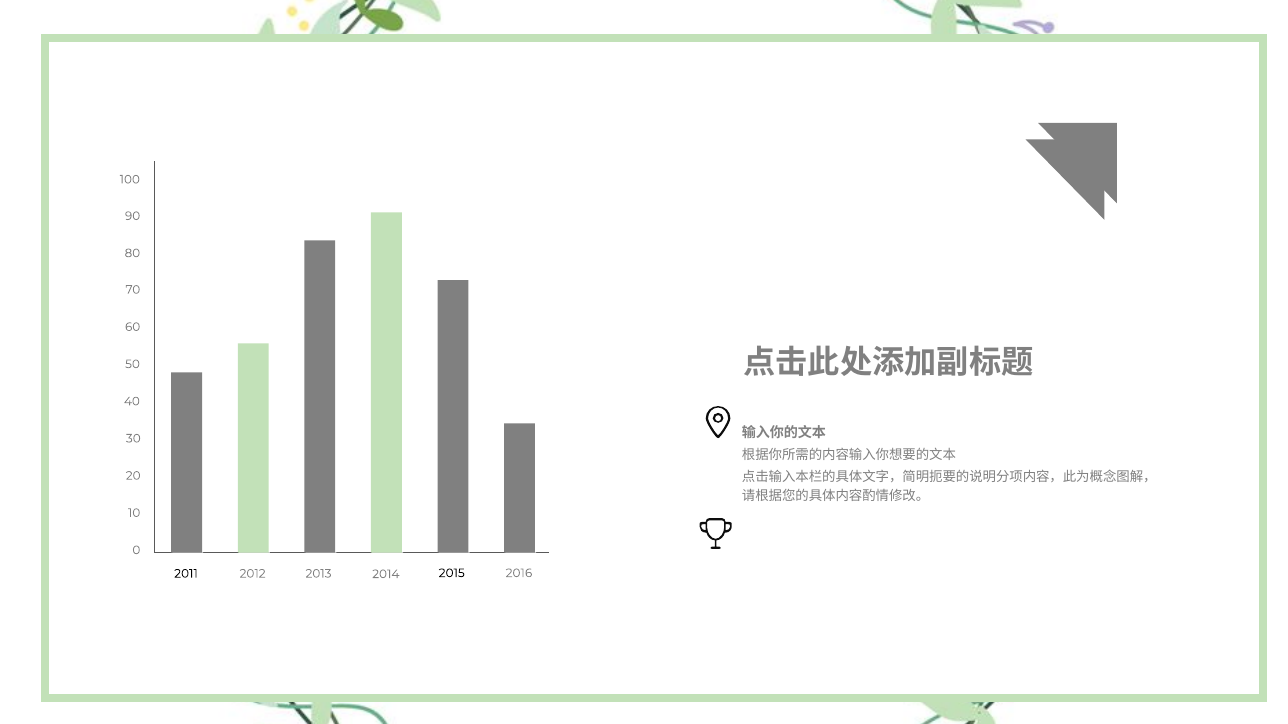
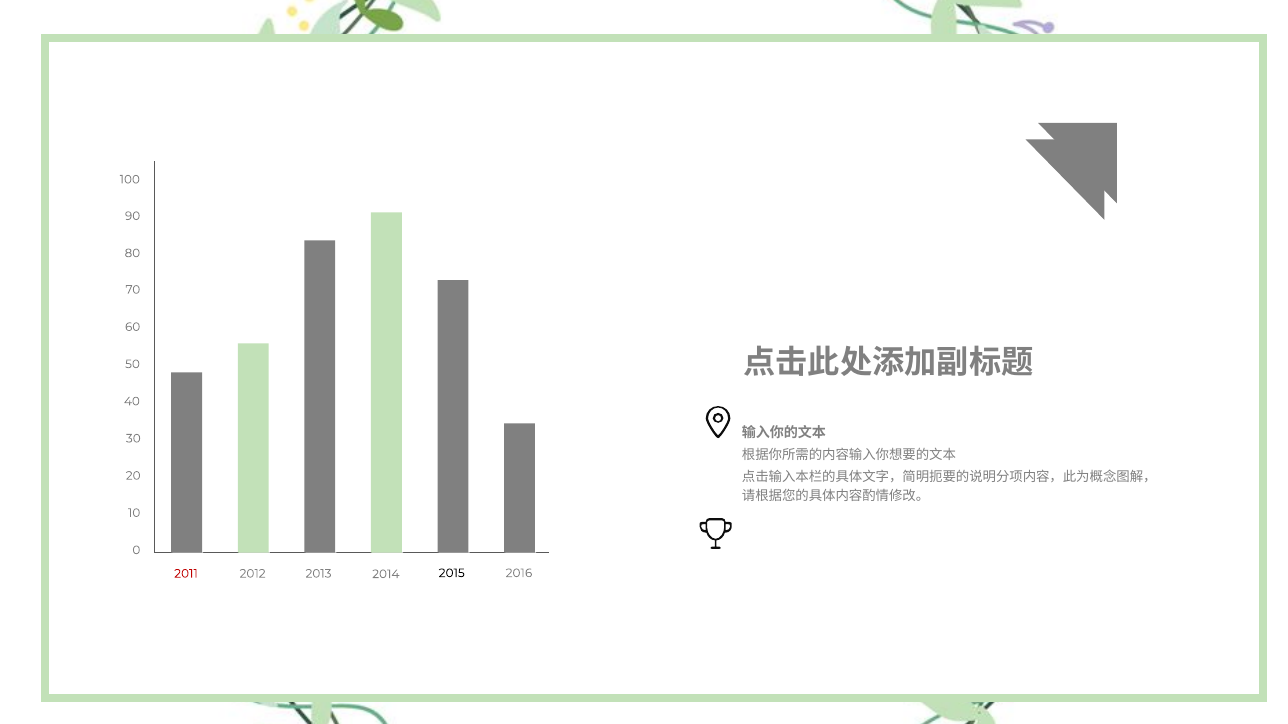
2011 colour: black -> red (186, 574)
